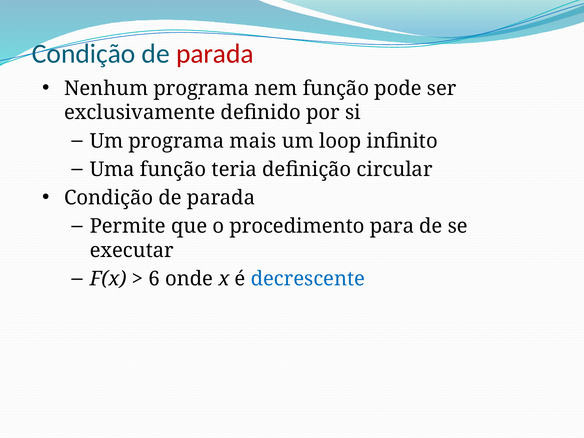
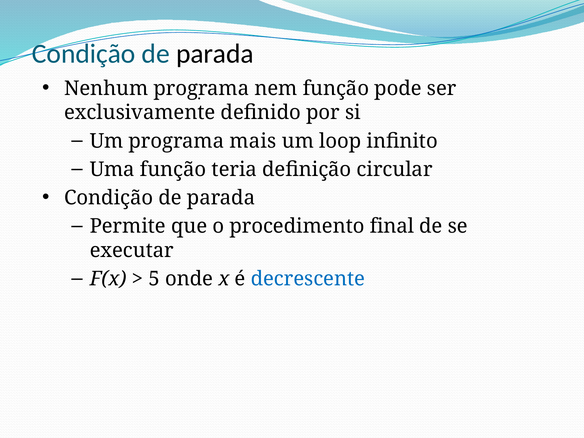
parada colour: red -> black (215, 54)
para: para -> final (392, 226)
6: 6 -> 5 (154, 279)
